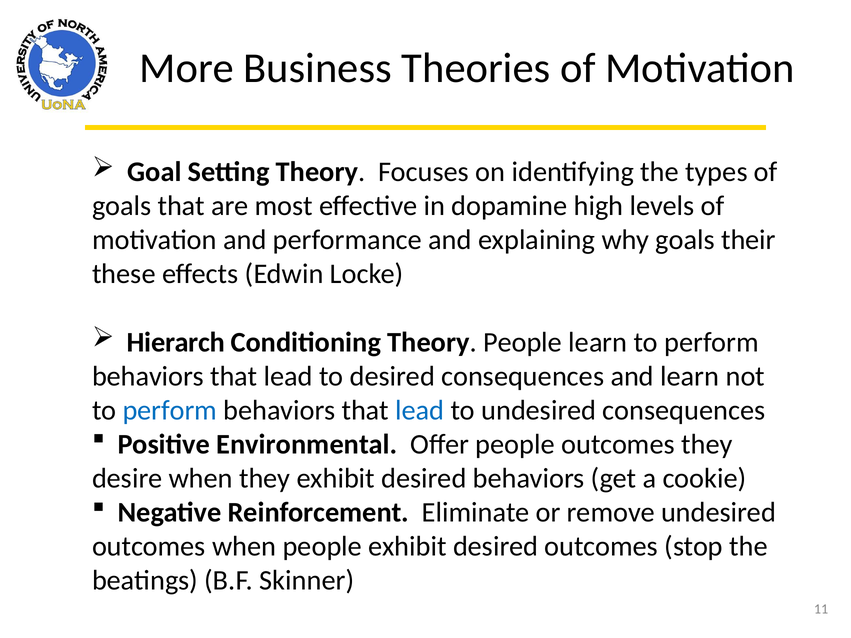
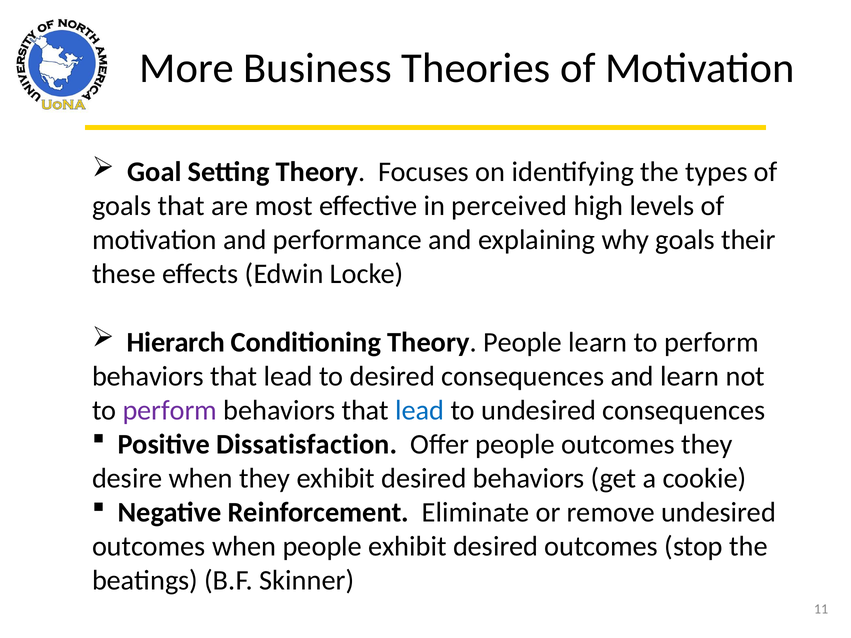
dopamine: dopamine -> perceived (509, 206)
perform colour: blue -> purple (170, 410)
Environmental: Environmental -> Dissatisfaction (307, 444)
